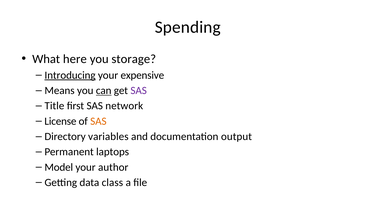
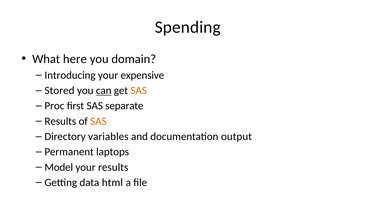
storage: storage -> domain (134, 59)
Introducing underline: present -> none (70, 75)
Means: Means -> Stored (60, 91)
SAS colour: purple -> orange (139, 91)
Title: Title -> Proc (54, 106)
network: network -> separate (124, 106)
License: License -> Results (60, 121)
your author: author -> results (113, 168)
class: class -> html (112, 183)
